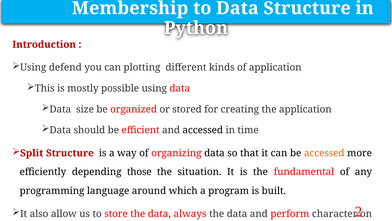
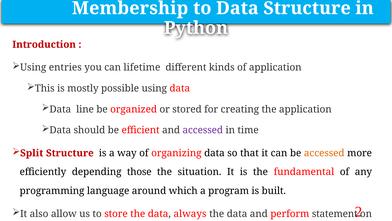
defend: defend -> entries (65, 67)
plotting: plotting -> lifetime (142, 67)
size: size -> line (85, 109)
accessed colour: black -> purple (203, 130)
character: character -> statement (335, 213)
